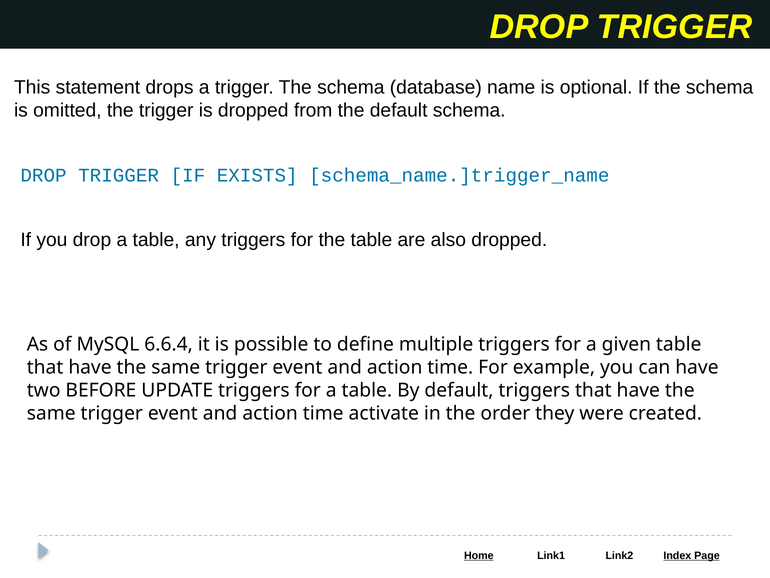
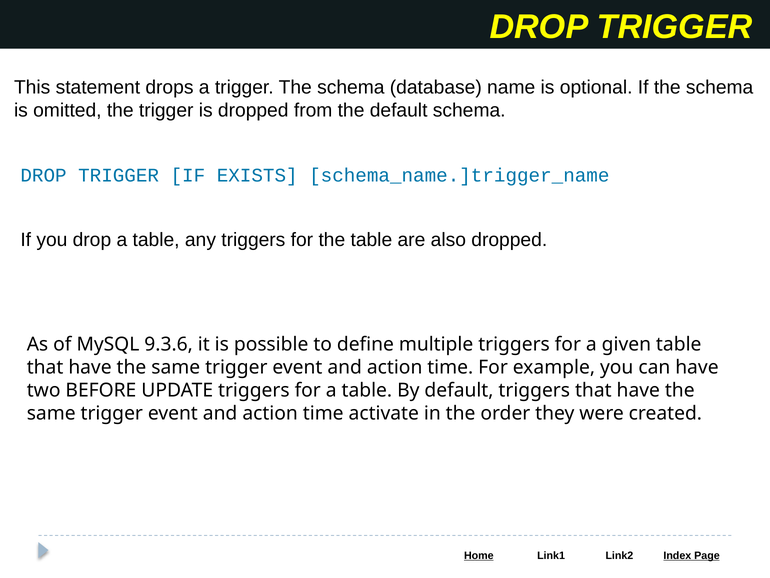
6.6.4: 6.6.4 -> 9.3.6 (169, 344)
